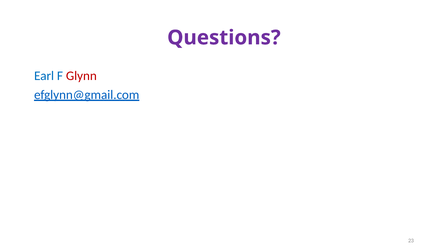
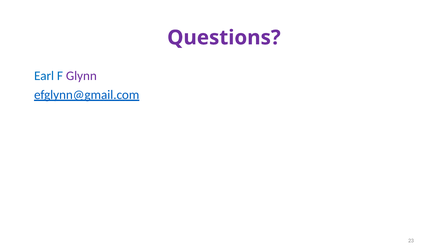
Glynn colour: red -> purple (81, 76)
